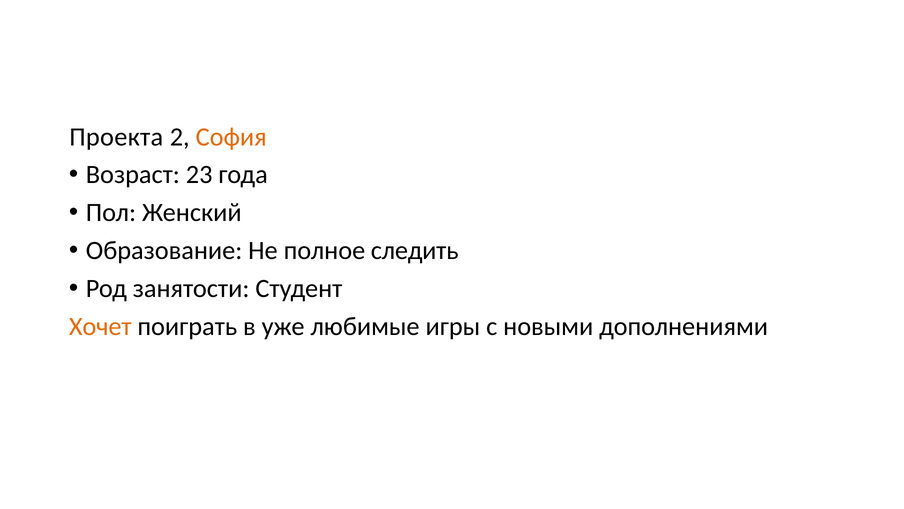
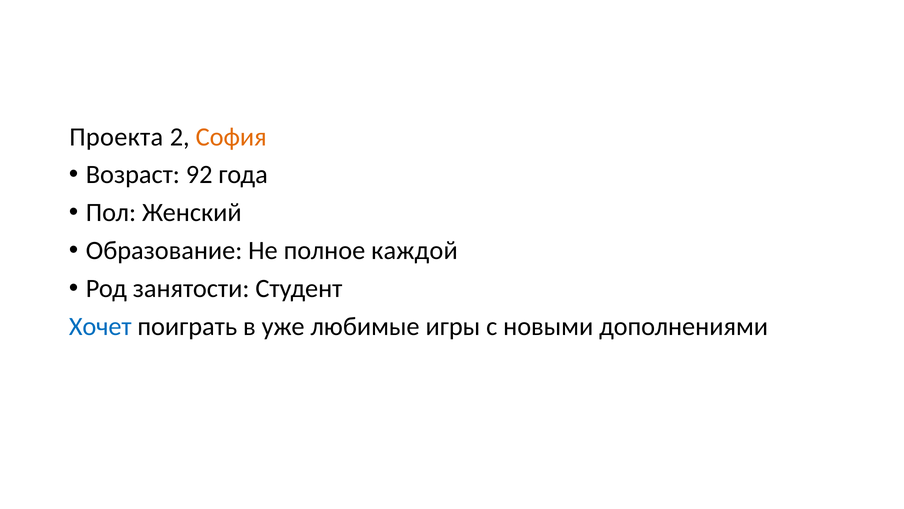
23: 23 -> 92 (199, 175)
следить: следить -> каждой (414, 250)
Хочет colour: orange -> blue (100, 326)
